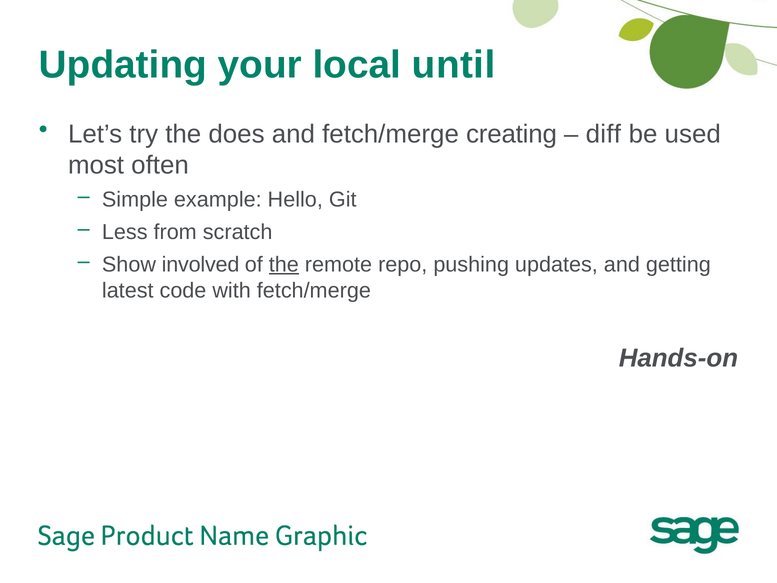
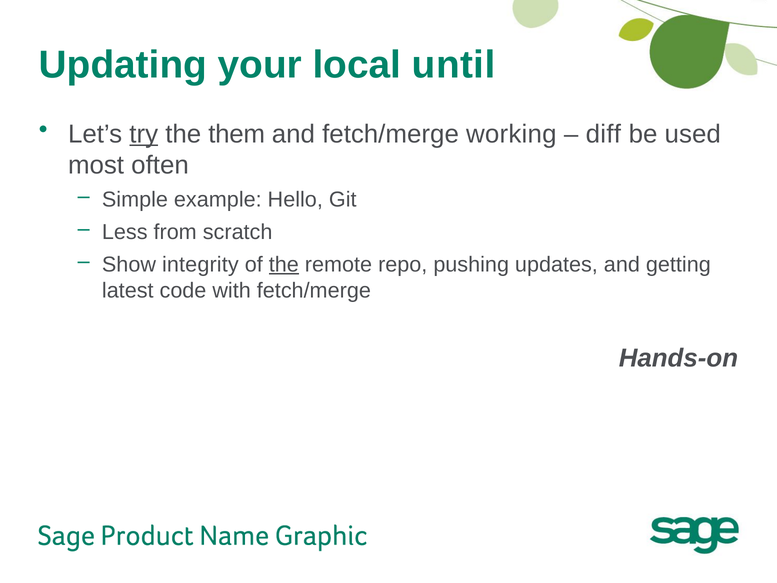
try underline: none -> present (144, 134)
does: does -> them (237, 134)
creating: creating -> working (511, 134)
involved: involved -> integrity (200, 264)
